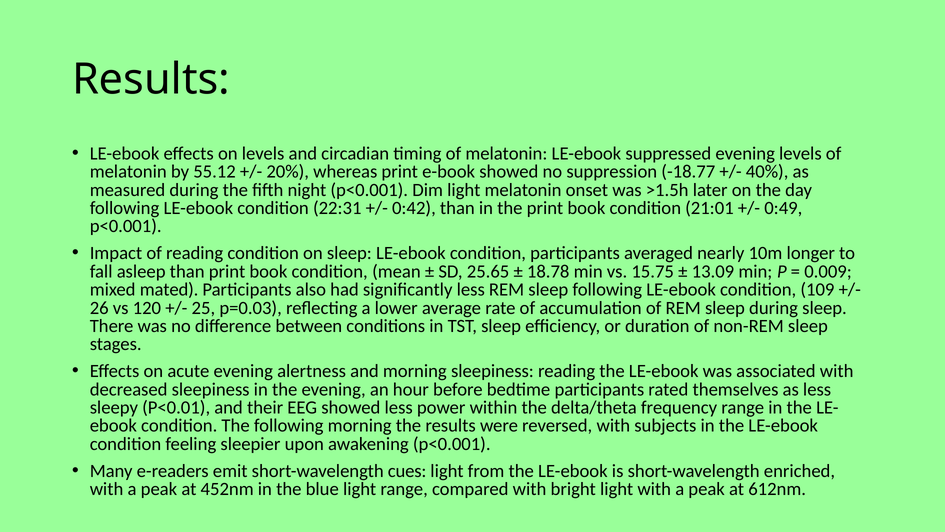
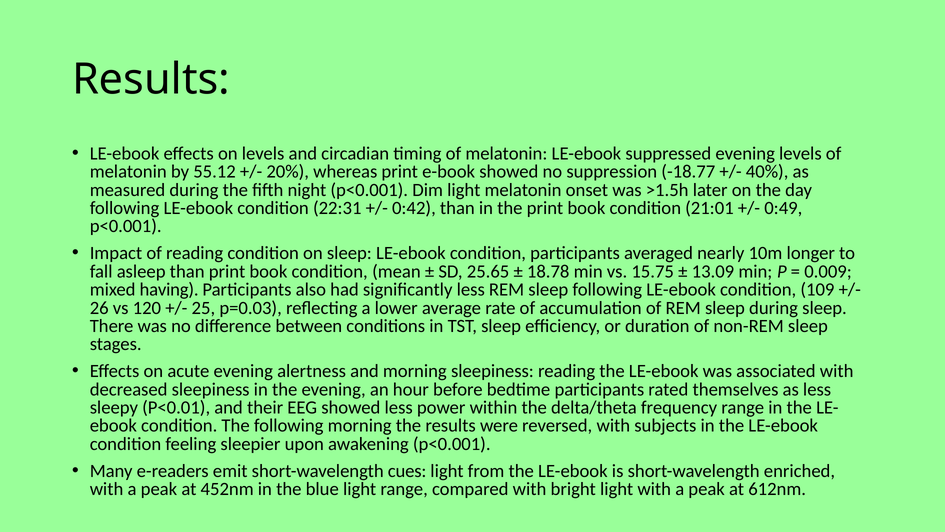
mated: mated -> having (169, 289)
